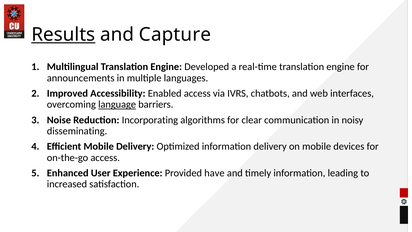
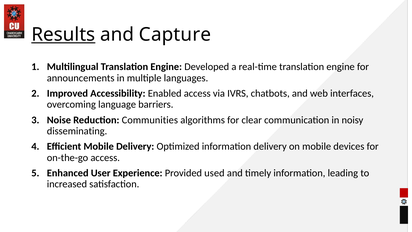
language underline: present -> none (117, 104)
Incorporating: Incorporating -> Communities (150, 120)
have: have -> used (214, 173)
